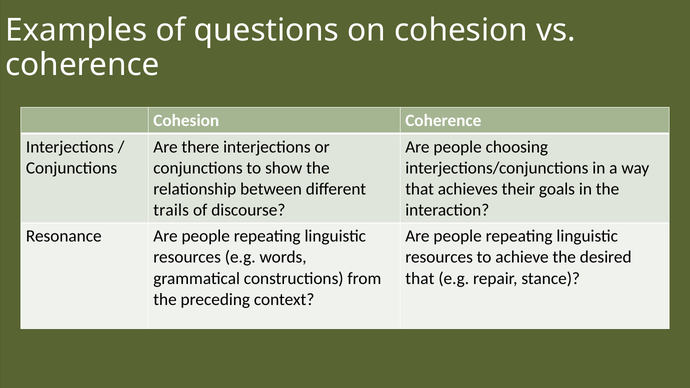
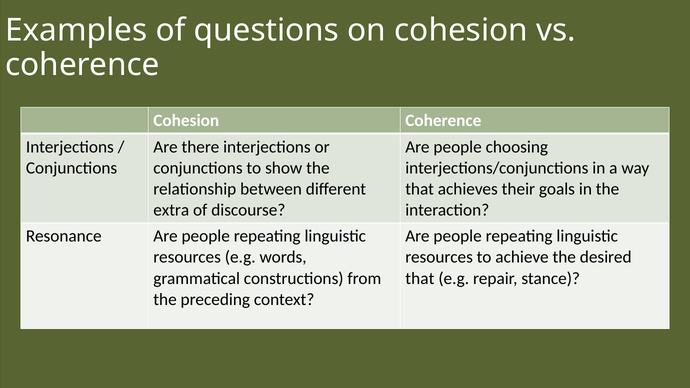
trails: trails -> extra (171, 210)
